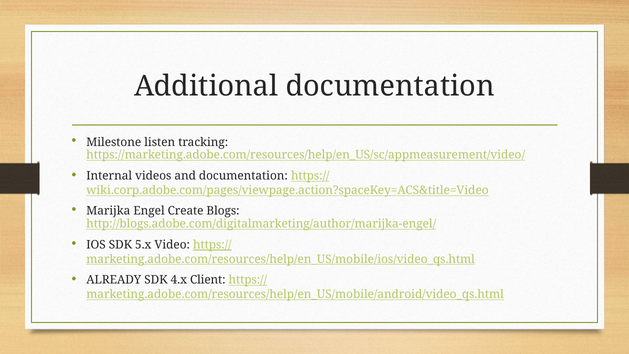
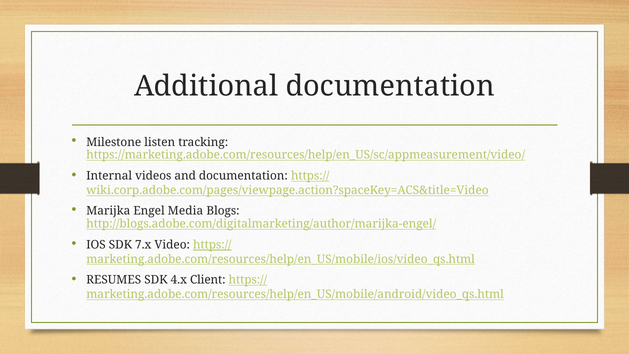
Create: Create -> Media (185, 211)
5.x: 5.x -> 7.x (143, 245)
ALREADY: ALREADY -> RESUMES (114, 280)
